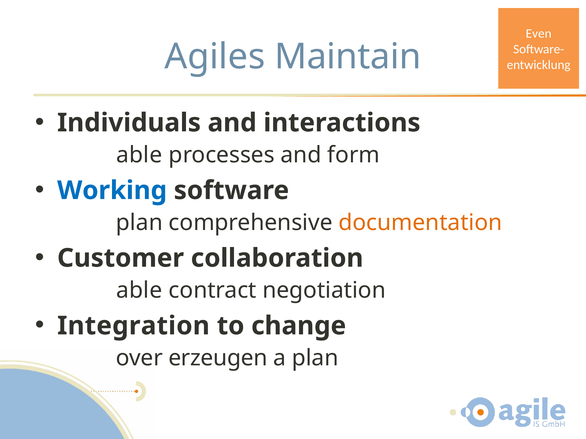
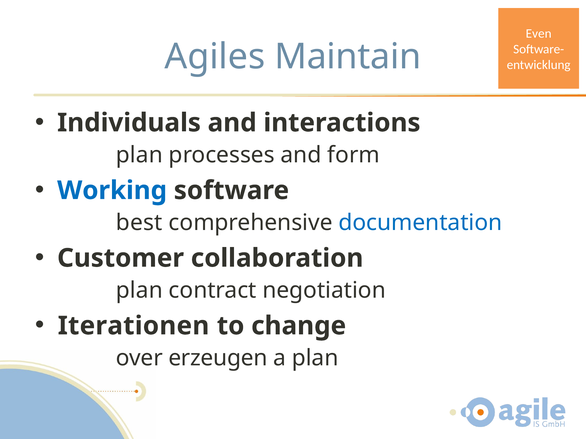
able: able -> plan (139, 155)
plan: plan -> best (139, 223)
documentation colour: orange -> blue (420, 223)
able: able -> plan (139, 291)
Integration: Integration -> Iterationen (133, 326)
